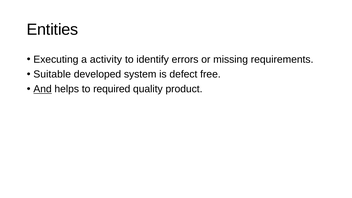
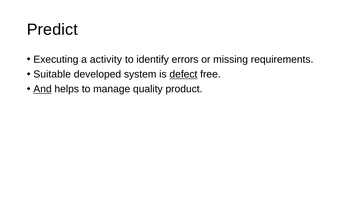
Entities: Entities -> Predict (52, 30)
defect underline: none -> present (183, 74)
required: required -> manage (112, 89)
